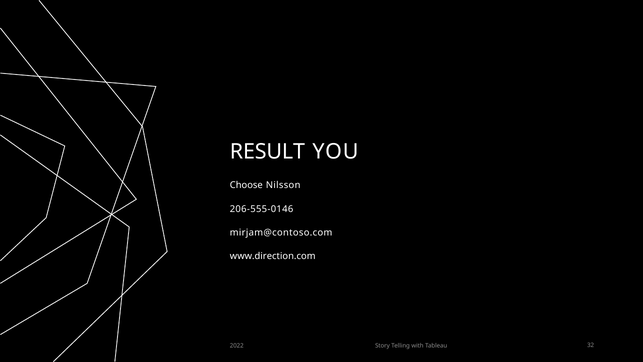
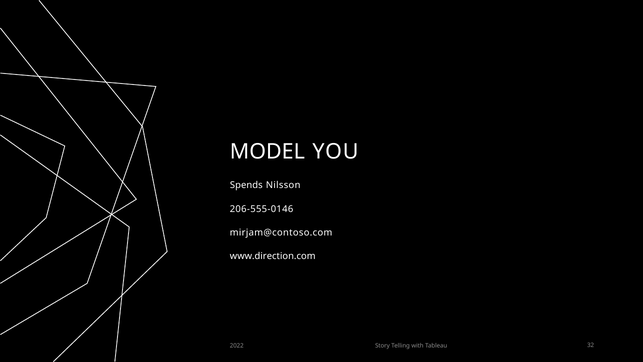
RESULT: RESULT -> MODEL (267, 151)
Choose: Choose -> Spends (246, 185)
